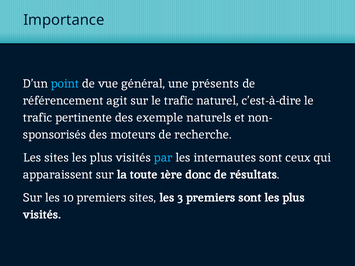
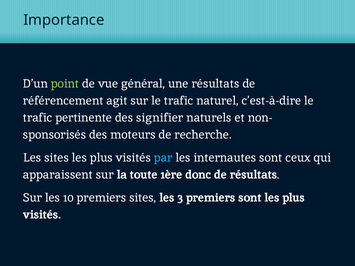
point colour: light blue -> light green (65, 84)
une présents: présents -> résultats (215, 84)
exemple: exemple -> signifier (160, 118)
